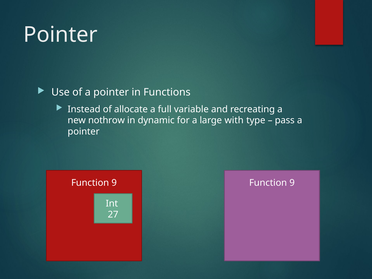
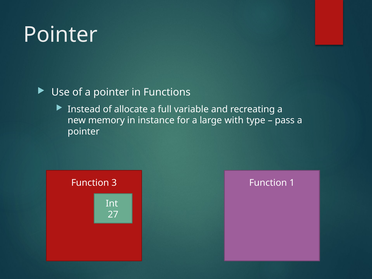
nothrow: nothrow -> memory (106, 120)
dynamic: dynamic -> instance (156, 120)
9: 9 -> 3 (114, 183)
9: 9 -> 1 (292, 183)
